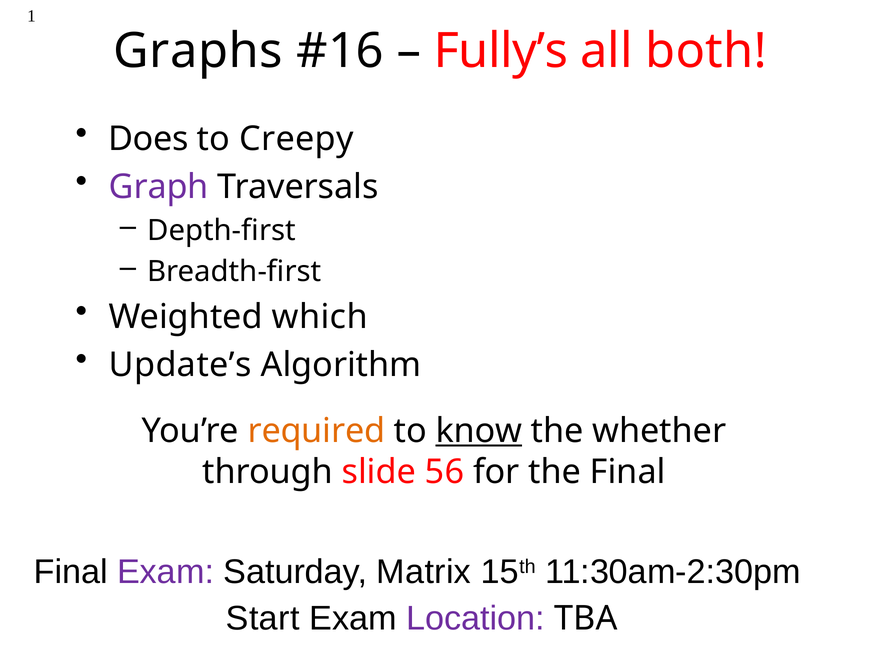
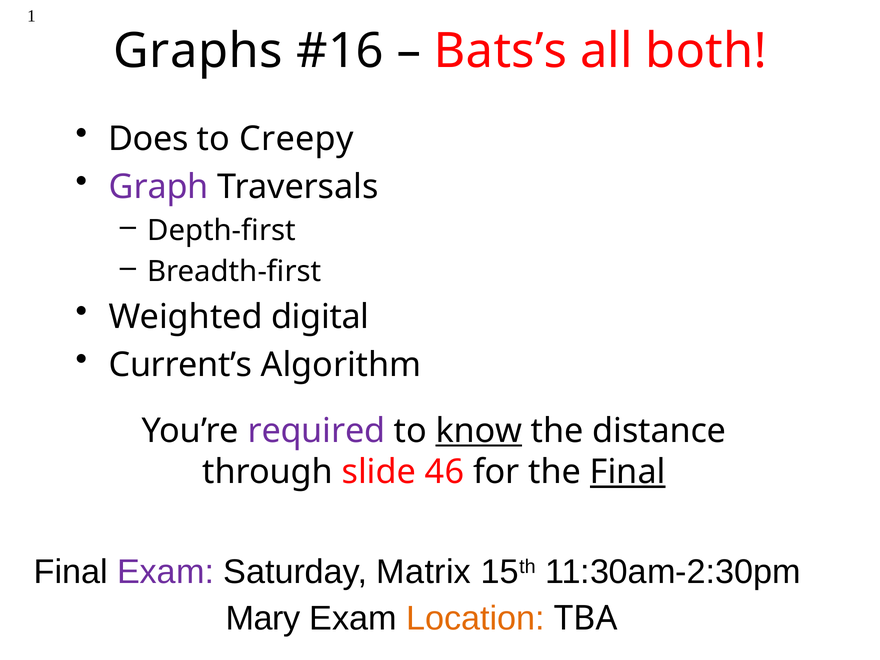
Fully’s: Fully’s -> Bats’s (501, 51)
which: which -> digital (320, 317)
Update’s: Update’s -> Current’s (181, 365)
required colour: orange -> purple (316, 431)
whether: whether -> distance (659, 431)
56: 56 -> 46 (445, 472)
Final underline: none -> present (628, 472)
Start: Start -> Mary (263, 619)
Location colour: purple -> orange (475, 619)
